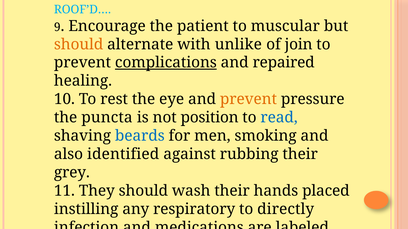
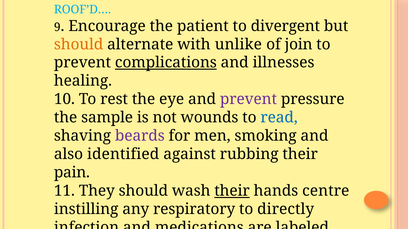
muscular: muscular -> divergent (285, 26)
repaired: repaired -> illnesses (283, 63)
prevent colour: orange -> purple (248, 99)
puncta: puncta -> sample (107, 118)
position: position -> wounds (210, 118)
beards colour: blue -> purple (140, 136)
grey: grey -> pain (72, 173)
their underline: none -> present (232, 191)
placed: placed -> centre (326, 191)
